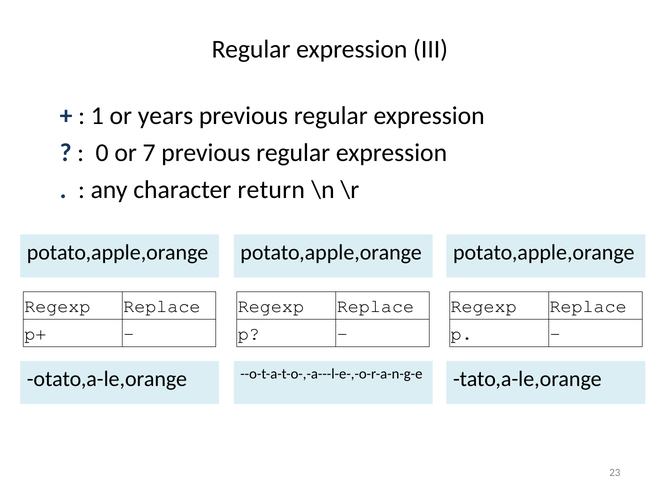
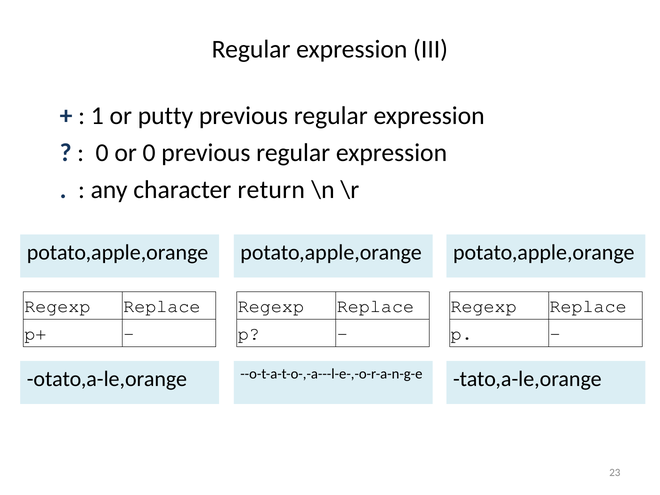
years: years -> putty (166, 116)
or 7: 7 -> 0 (149, 153)
